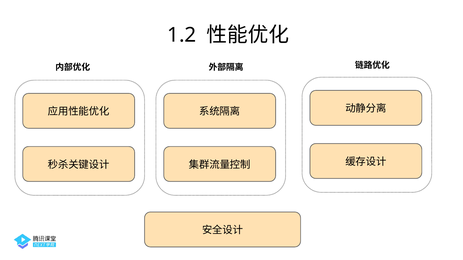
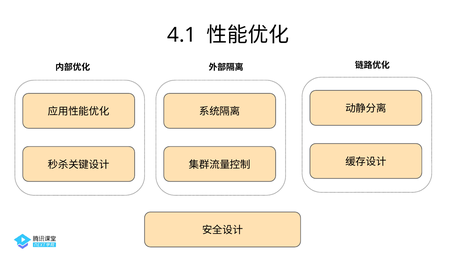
1.2: 1.2 -> 4.1 (182, 35)
